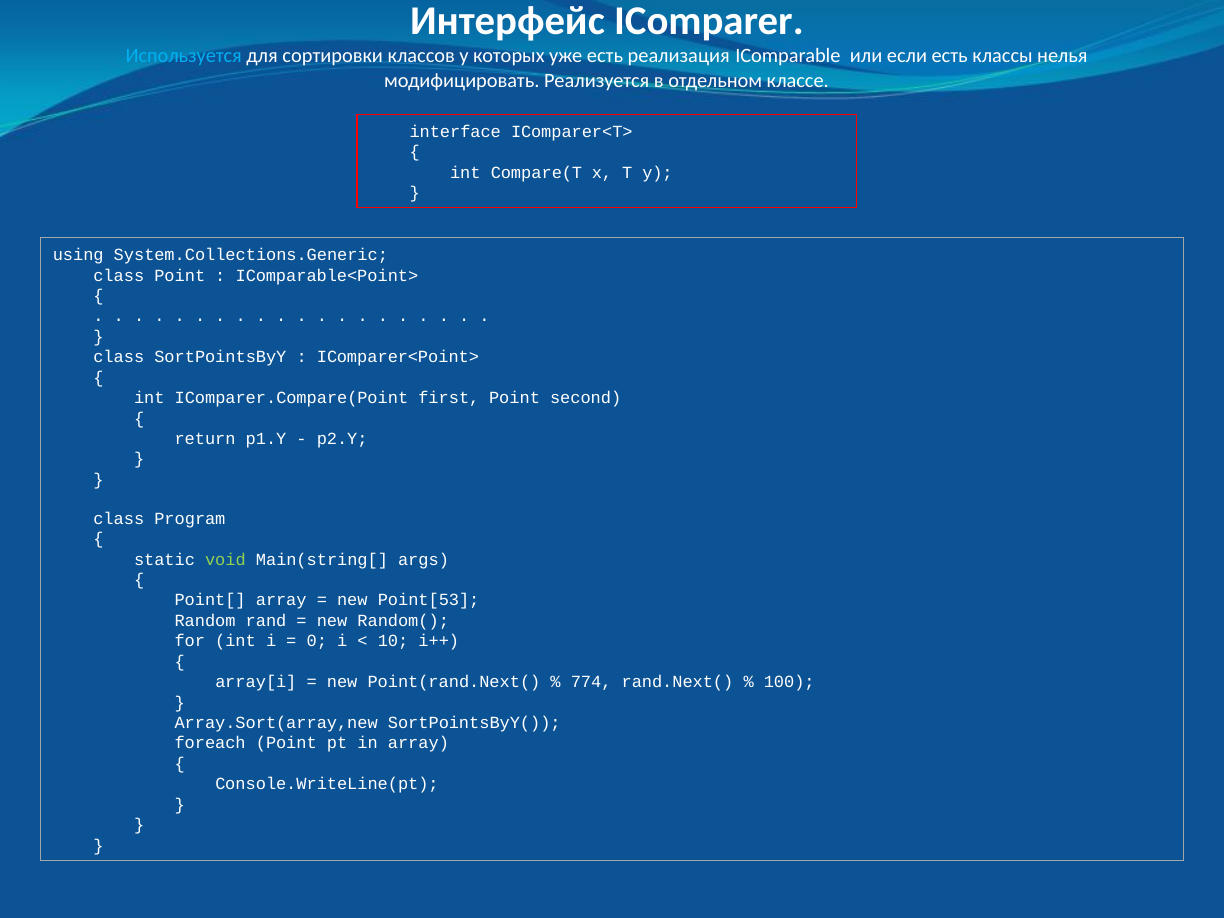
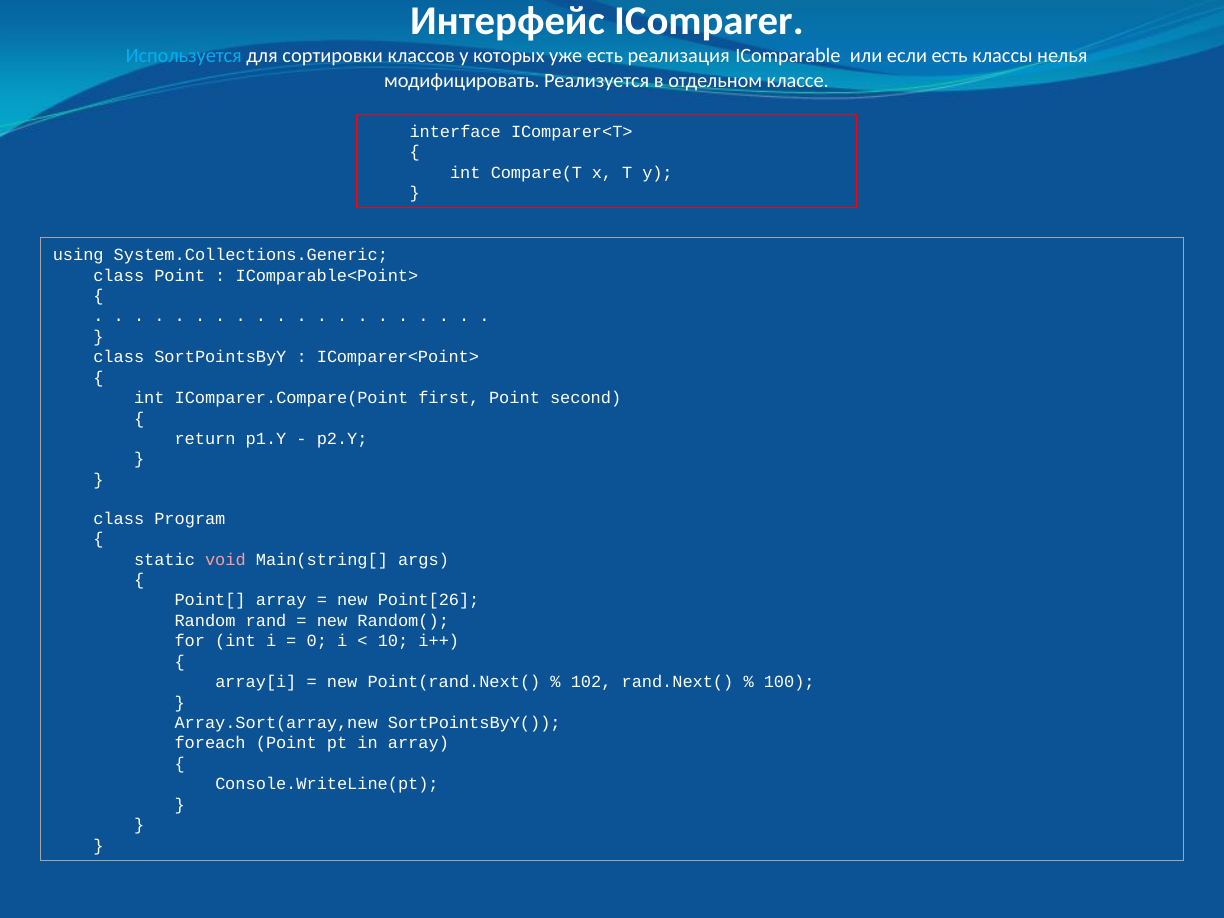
void colour: light green -> pink (225, 559)
Point[53: Point[53 -> Point[26 (429, 600)
774: 774 -> 102 (591, 682)
